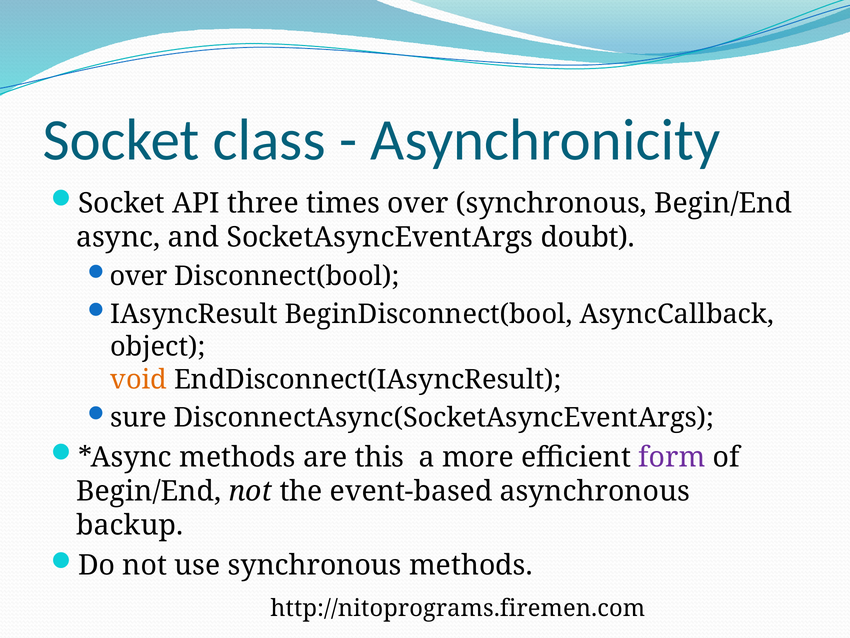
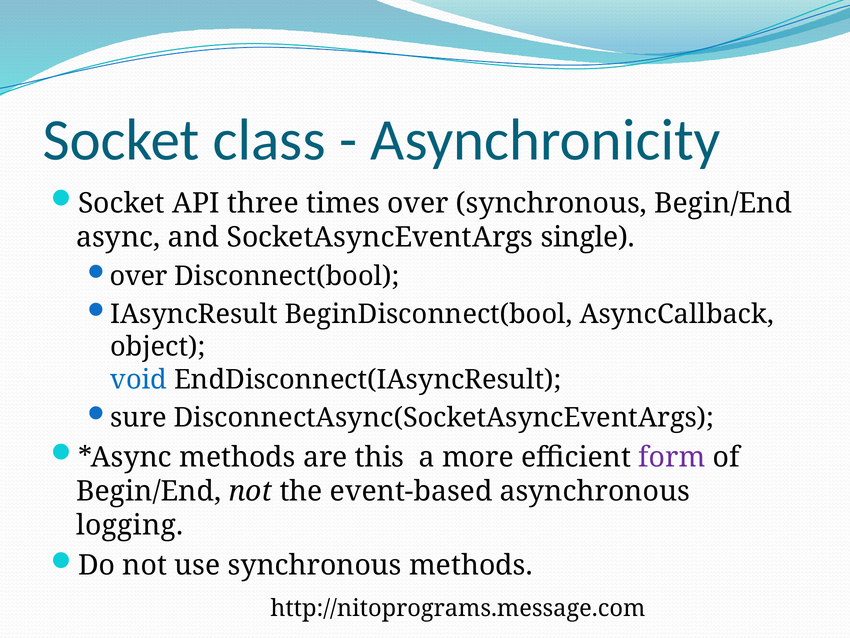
doubt: doubt -> single (588, 237)
void colour: orange -> blue (139, 379)
backup: backup -> logging (130, 525)
http://nitoprograms.firemen.com: http://nitoprograms.firemen.com -> http://nitoprograms.message.com (458, 608)
